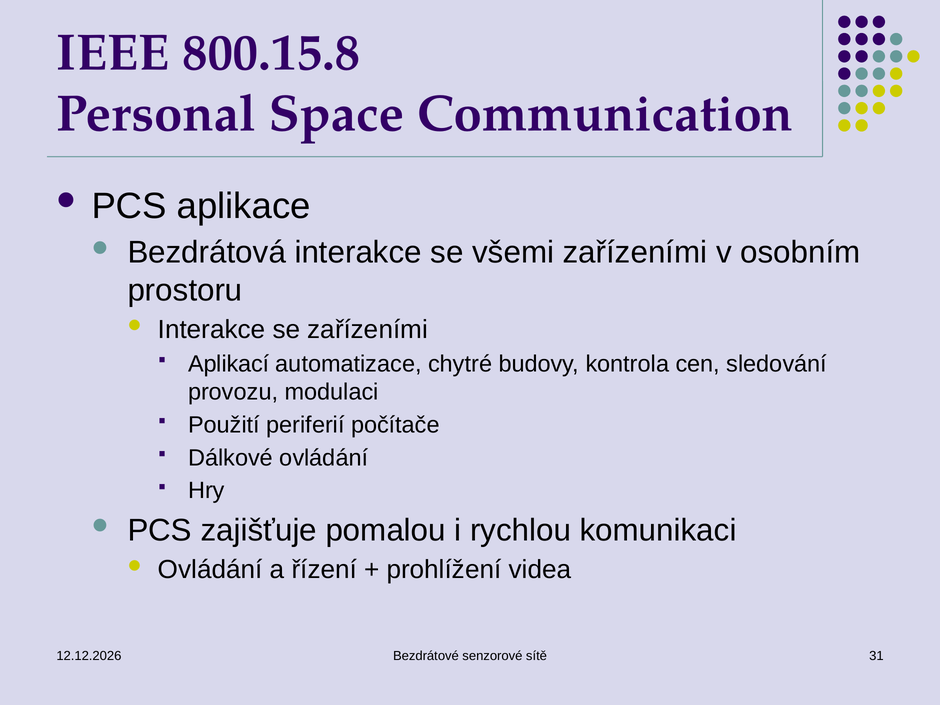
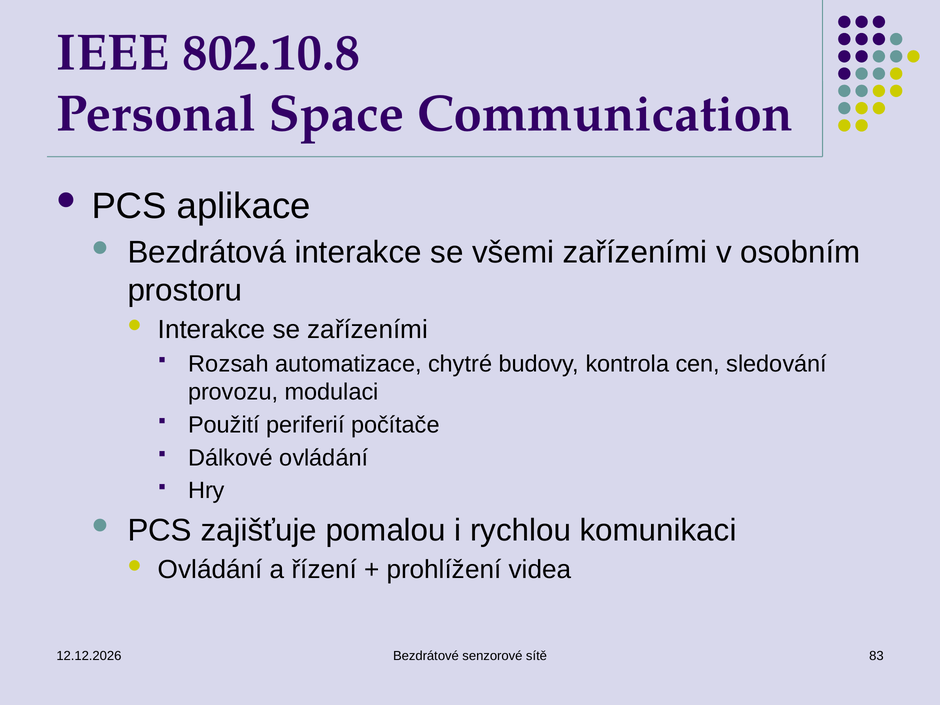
800.15.8: 800.15.8 -> 802.10.8 (271, 53)
Aplikací: Aplikací -> Rozsah (228, 364)
31: 31 -> 83 (876, 656)
